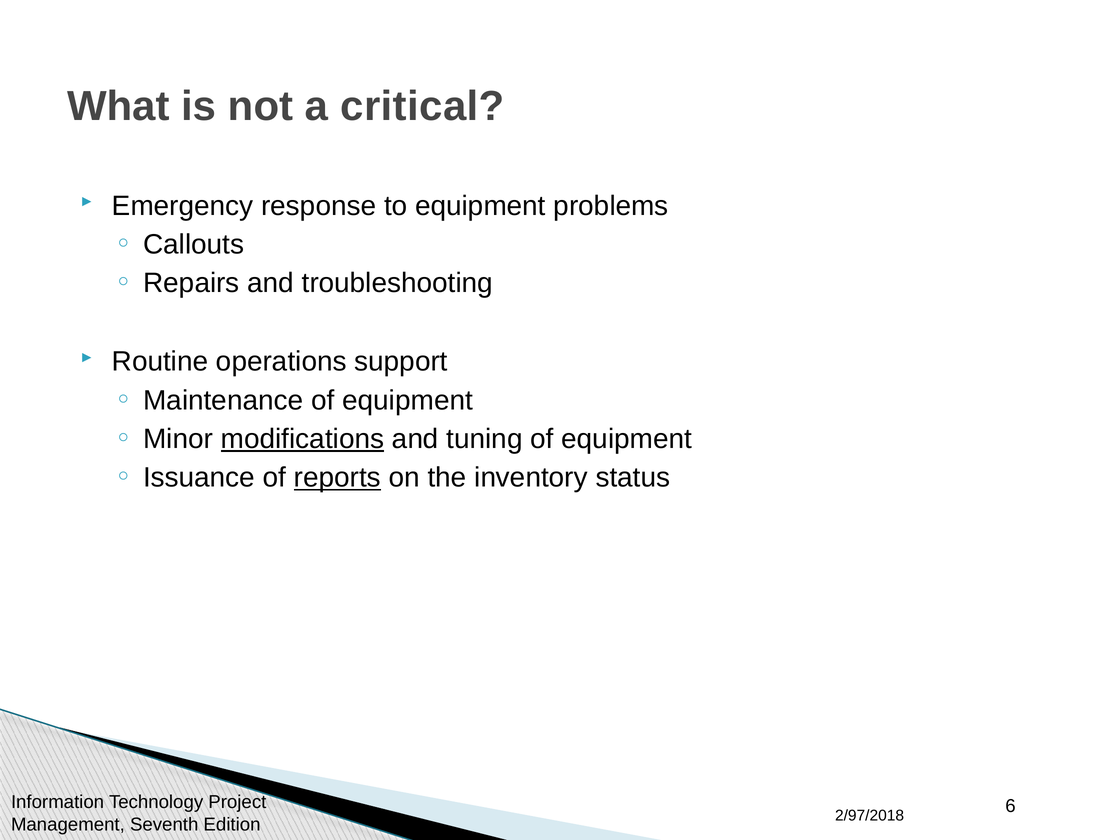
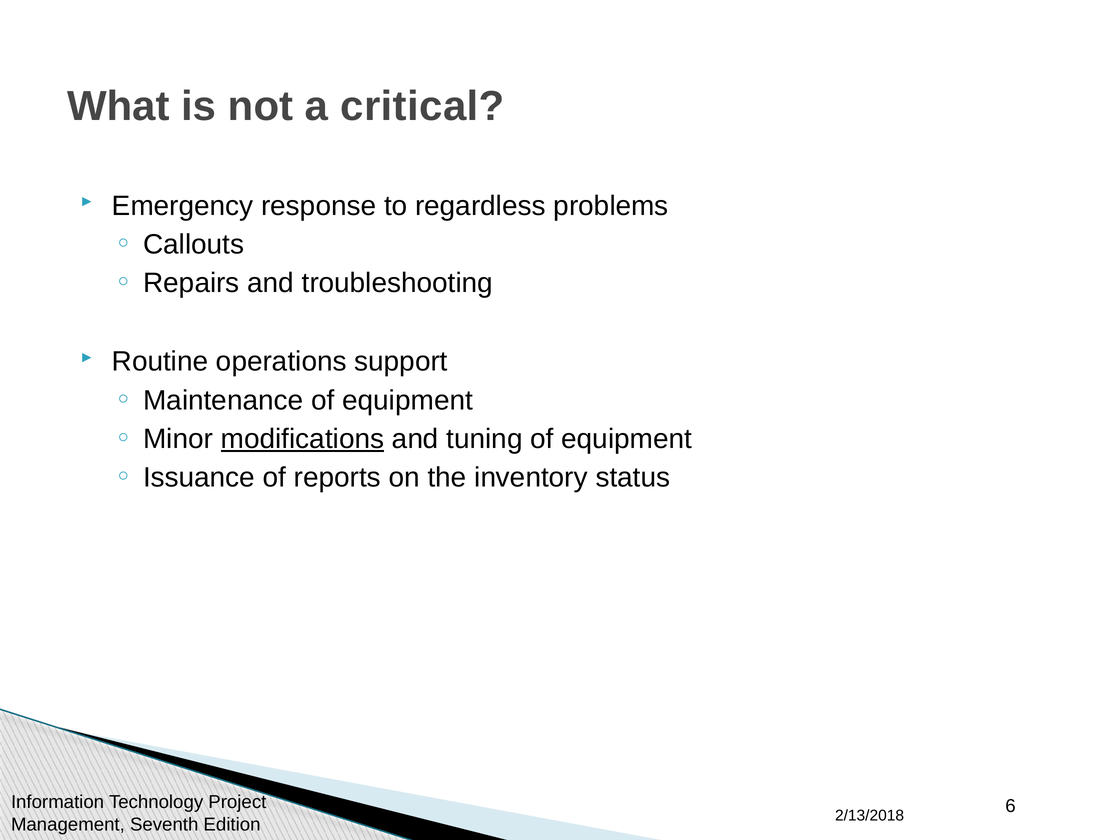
to equipment: equipment -> regardless (480, 206)
reports underline: present -> none (337, 478)
2/97/2018: 2/97/2018 -> 2/13/2018 (870, 816)
